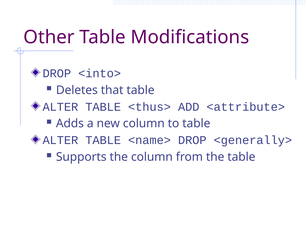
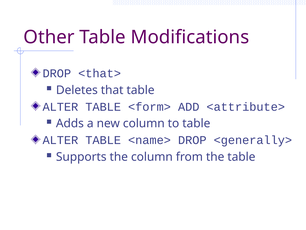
<into>: <into> -> <that> (100, 73)
<thus>: <thus> -> <form> (149, 107)
